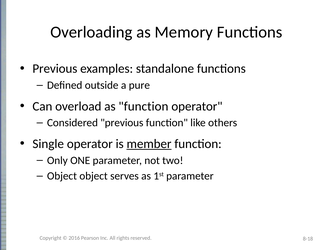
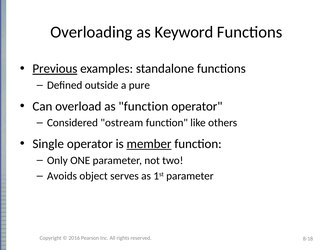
Memory: Memory -> Keyword (184, 32)
Previous underline: none -> present (55, 69)
Considered previous: previous -> ostream (122, 123)
Object: Object -> Avoids (62, 176)
